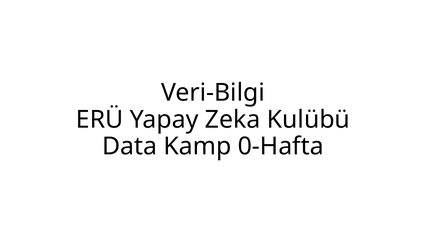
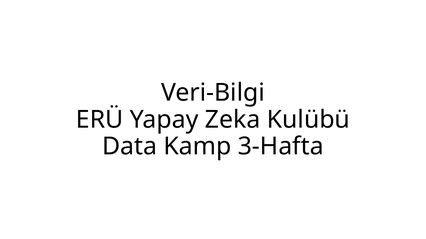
0-Hafta: 0-Hafta -> 3-Hafta (281, 147)
